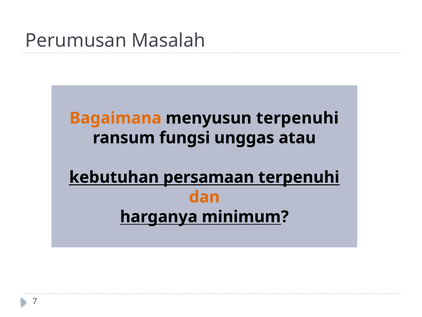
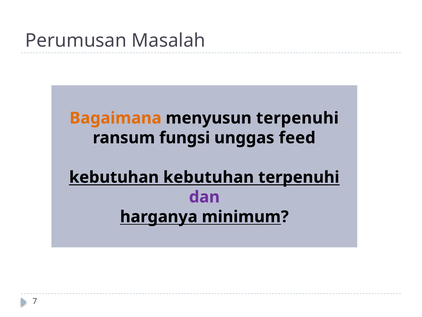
atau: atau -> feed (297, 138)
kebutuhan persamaan: persamaan -> kebutuhan (209, 177)
dan colour: orange -> purple (204, 197)
